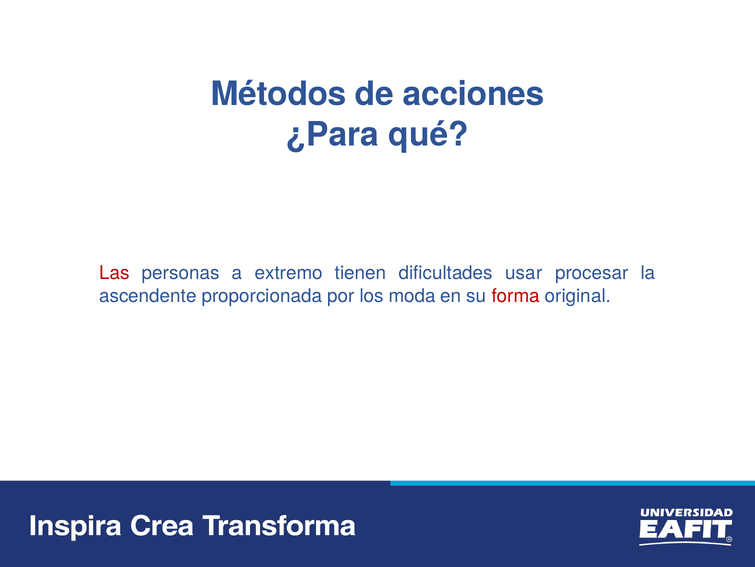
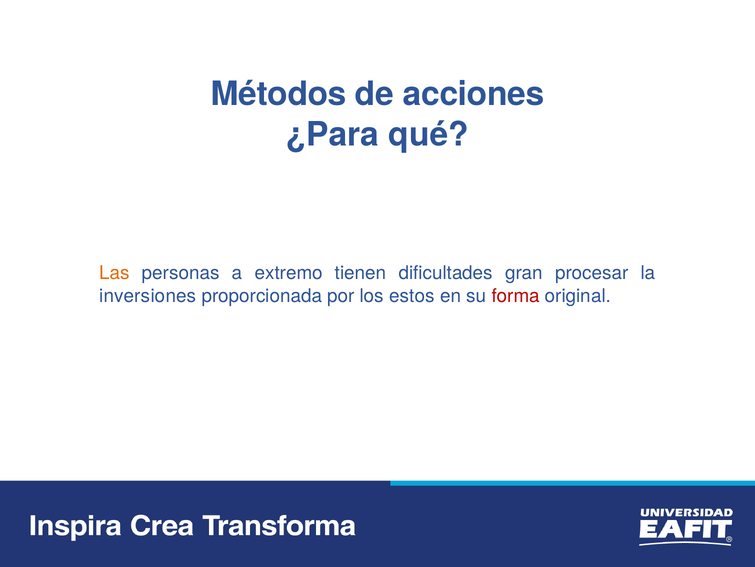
Las colour: red -> orange (114, 273)
usar: usar -> gran (524, 273)
ascendente: ascendente -> inversiones (148, 295)
moda: moda -> estos (412, 295)
